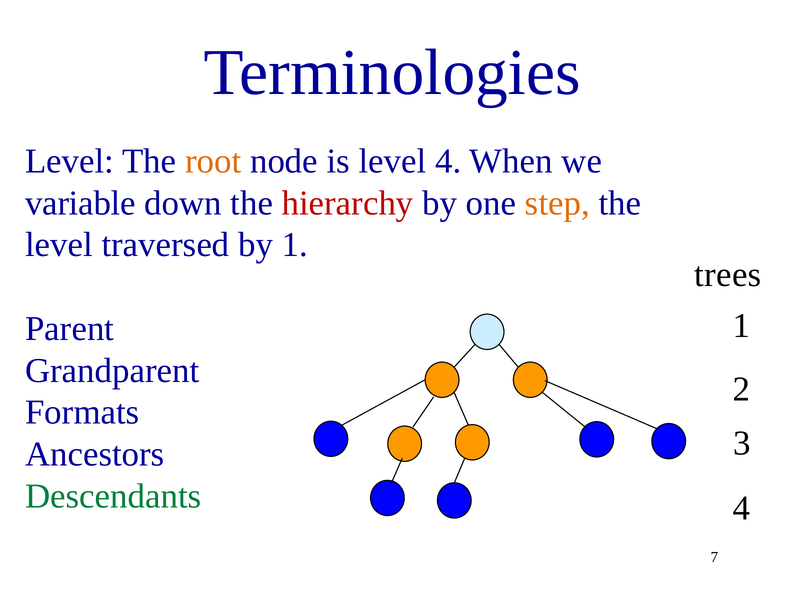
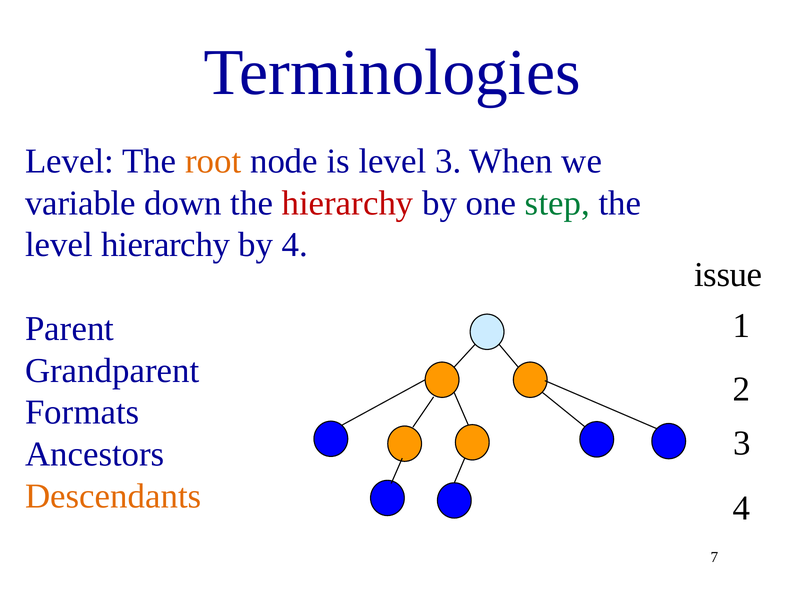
level 4: 4 -> 3 (448, 161)
step colour: orange -> green (557, 203)
level traversed: traversed -> hierarchy (166, 245)
by 1: 1 -> 4 (295, 245)
trees: trees -> issue (728, 275)
Descendants colour: green -> orange (113, 496)
